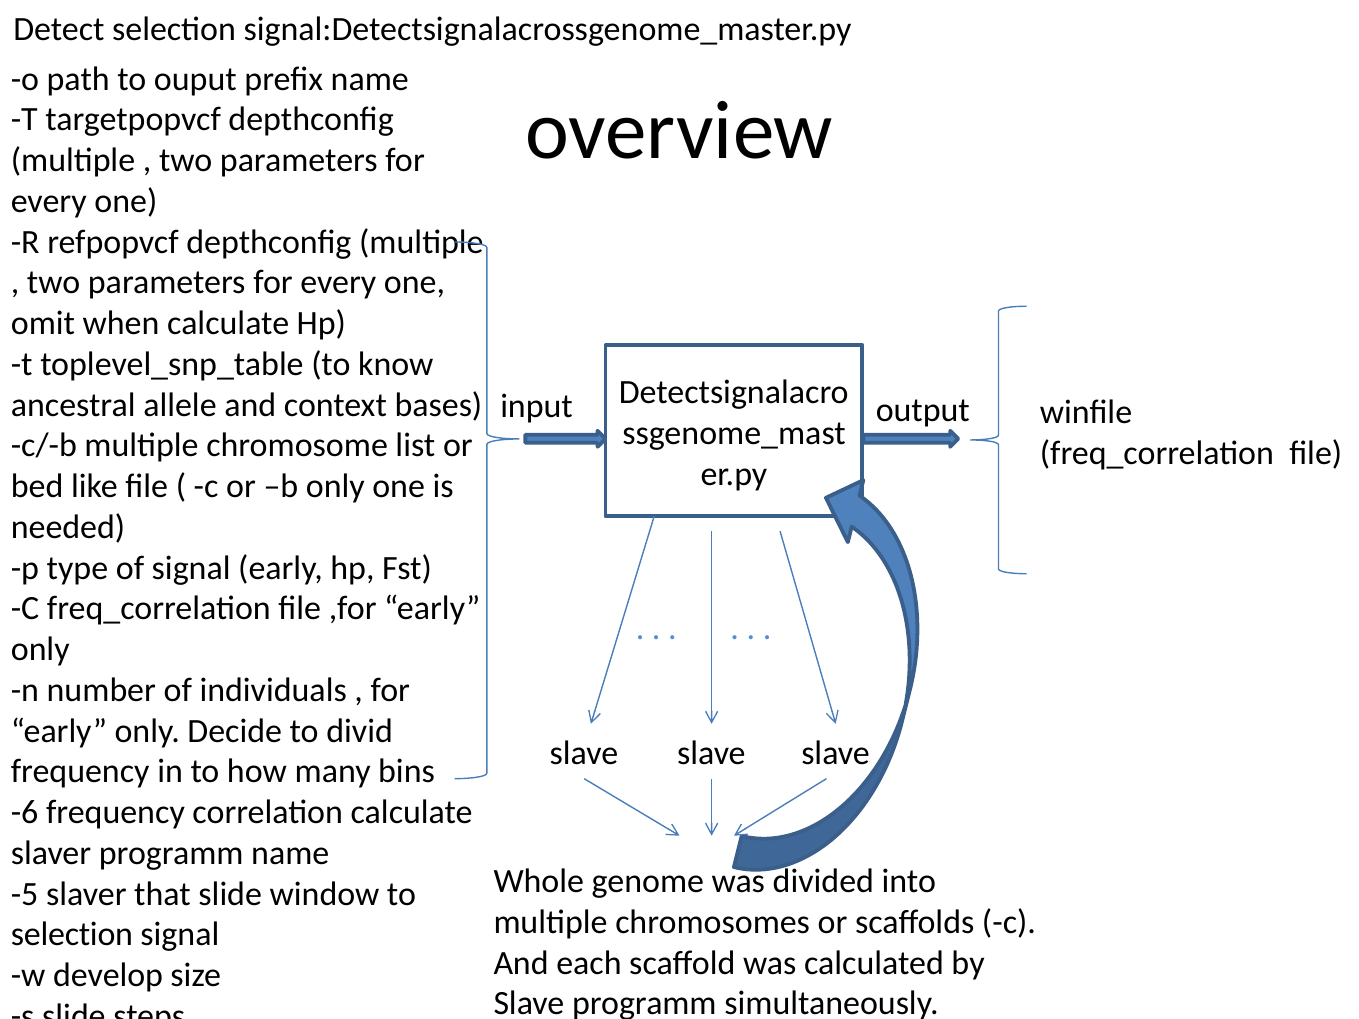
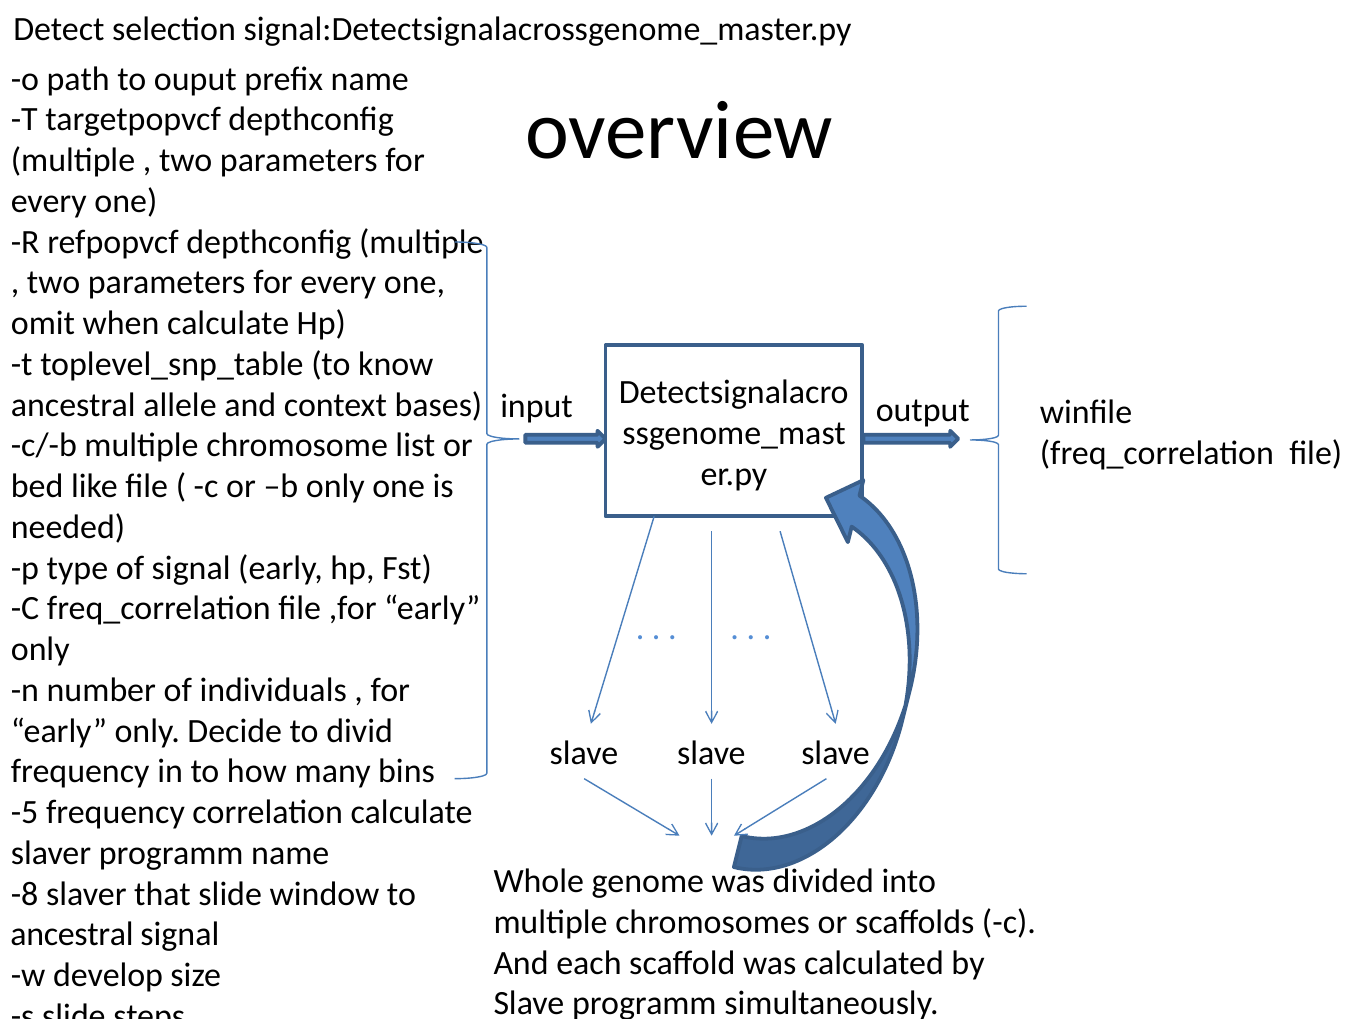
-6: -6 -> -5 (25, 813)
-5: -5 -> -8 (25, 894)
selection: selection -> ancestral (72, 935)
